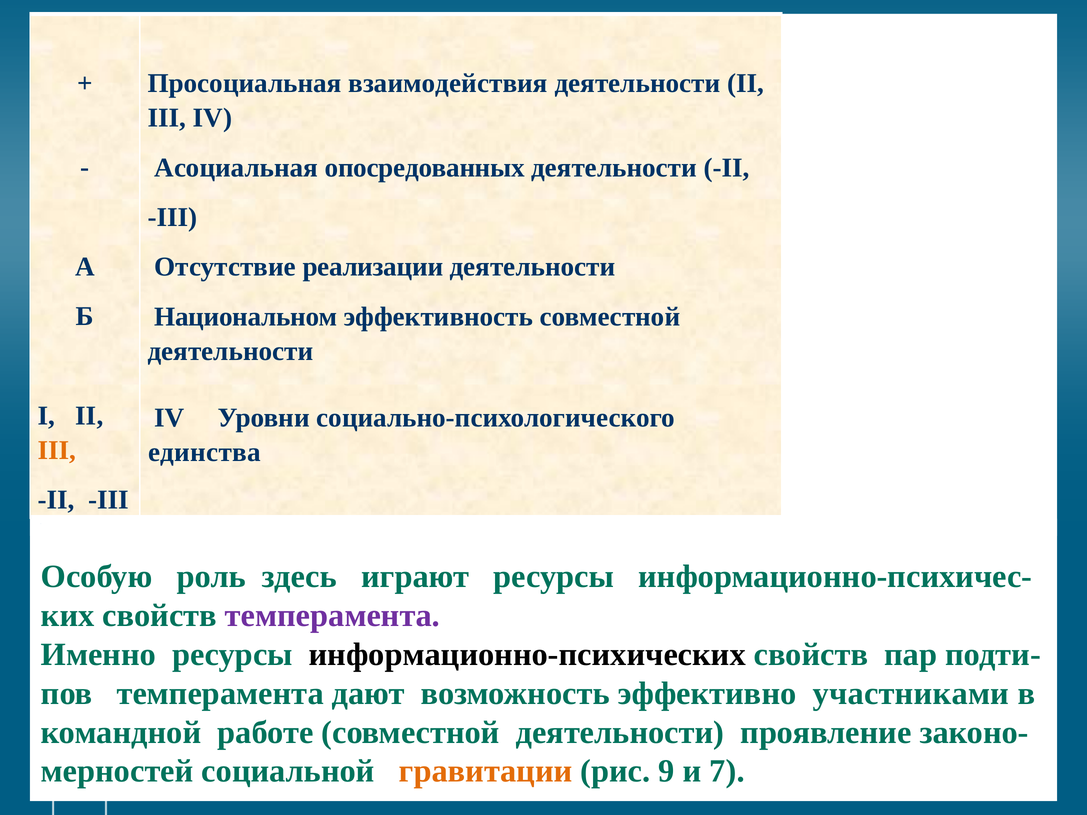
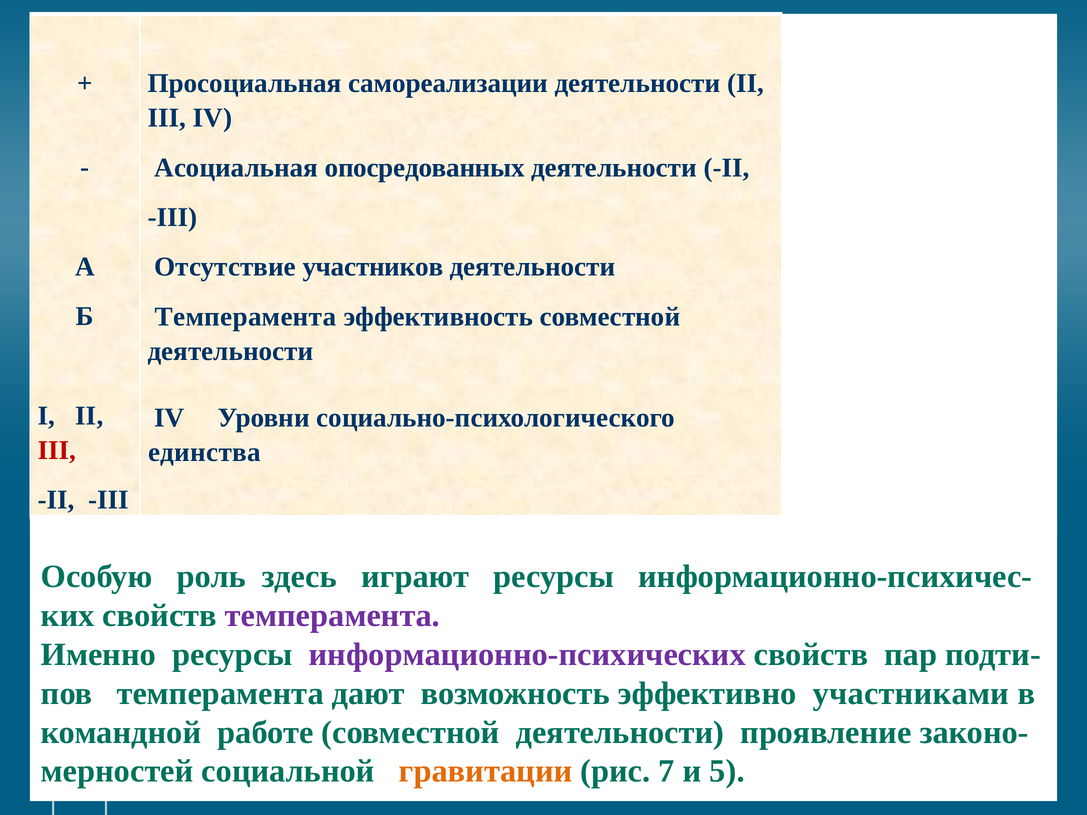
взаимодействия: взаимодействия -> самореализации (448, 83)
реализации: реализации -> участников (373, 267)
Национальном: Национальном -> Темперамента (246, 317)
III colour: orange -> red (57, 450)
информационно-психических colour: black -> purple (527, 655)
9: 9 -> 7 (667, 772)
7: 7 -> 5 (727, 772)
